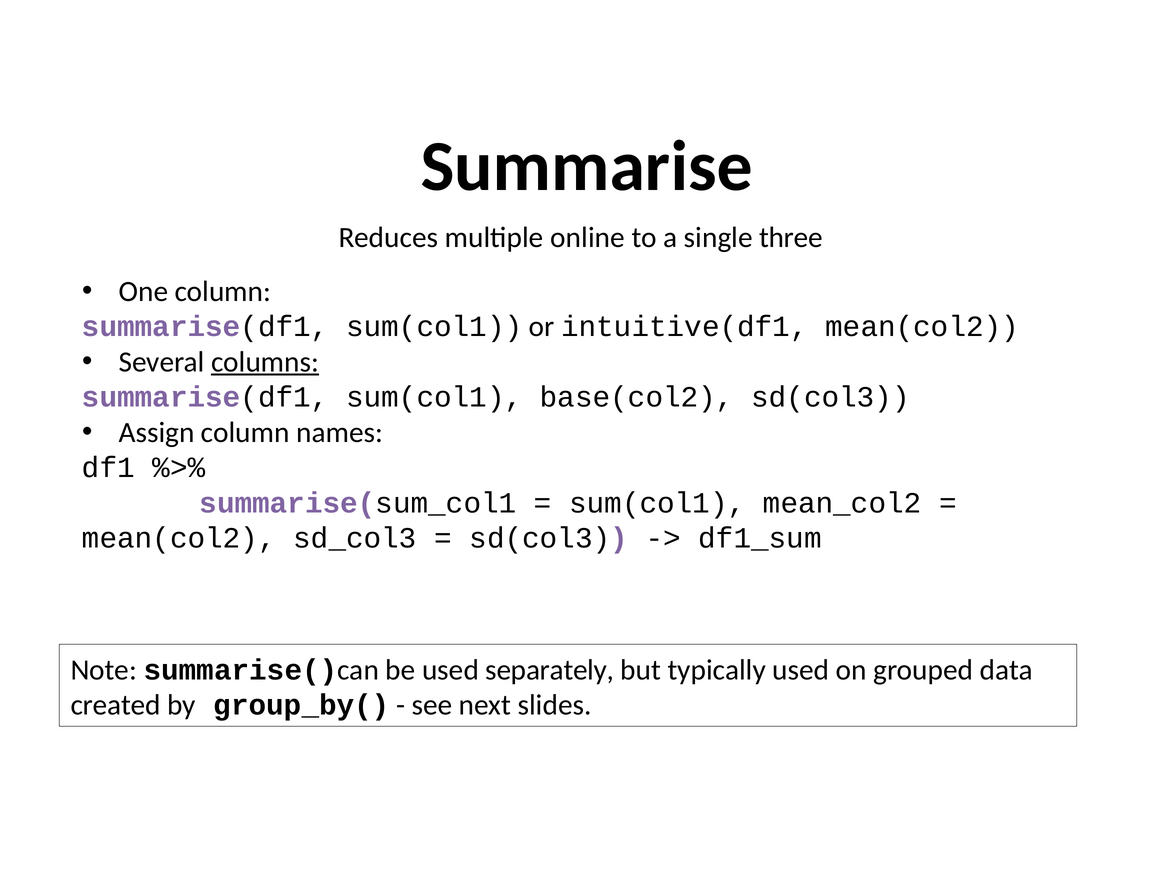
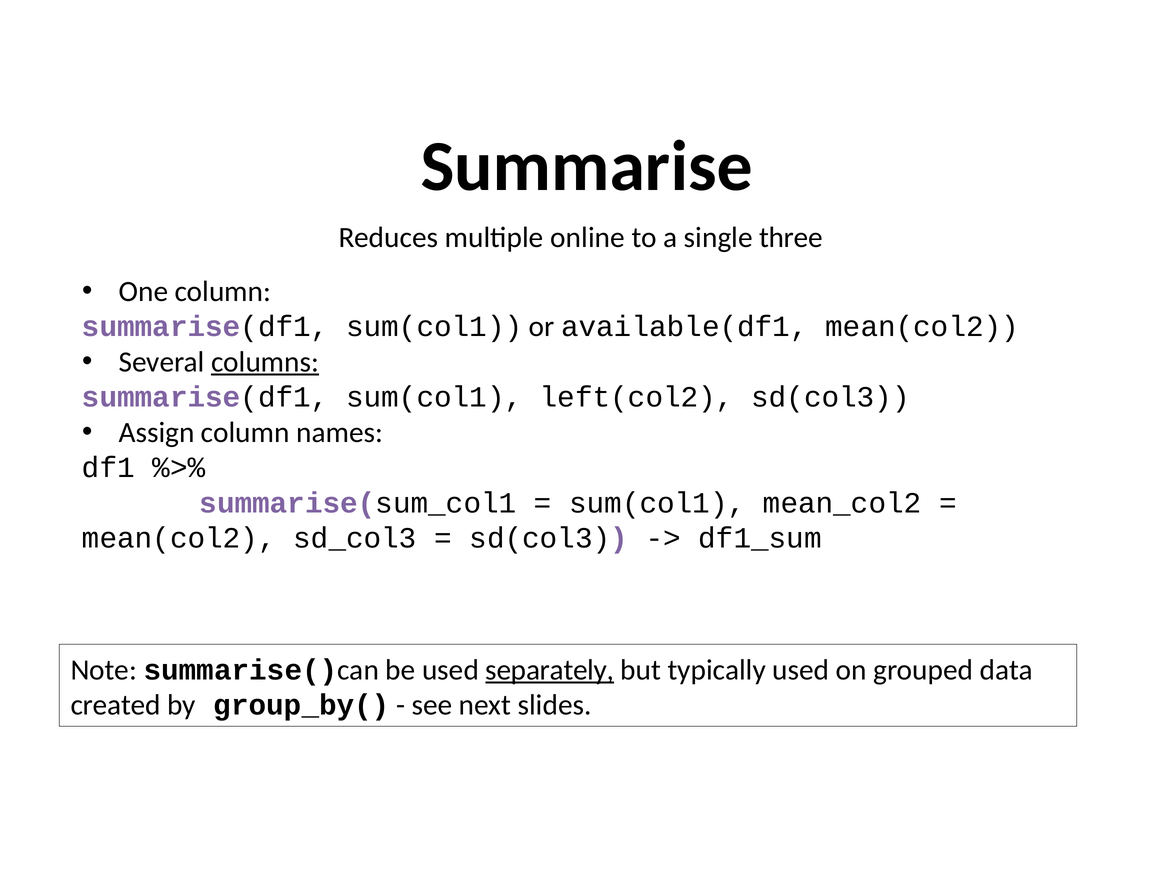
intuitive(df1: intuitive(df1 -> available(df1 (684, 327)
base(col2: base(col2 -> left(col2 (637, 397)
separately underline: none -> present (550, 669)
